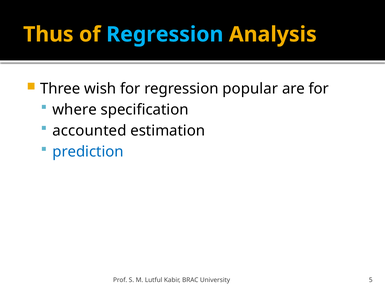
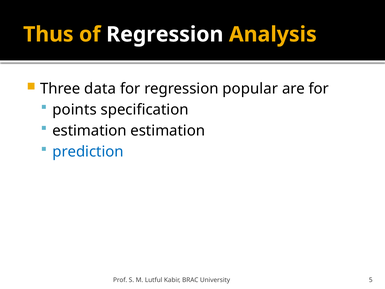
Regression colour: light blue -> white (165, 34)
wish: wish -> data (100, 89)
where: where -> points (75, 110)
accounted: accounted -> estimation (90, 131)
